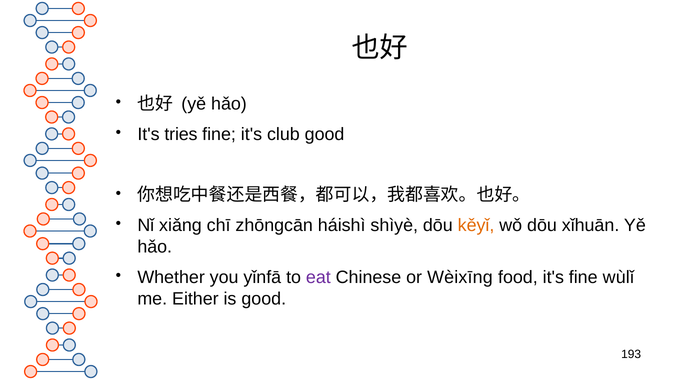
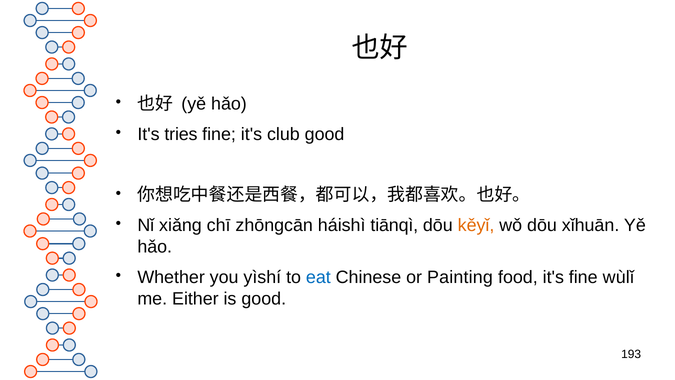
shìyè: shìyè -> tiānqì (394, 225)
yǐnfā: yǐnfā -> yìshí (262, 277)
eat colour: purple -> blue (318, 277)
Wèixīng: Wèixīng -> Painting (460, 277)
